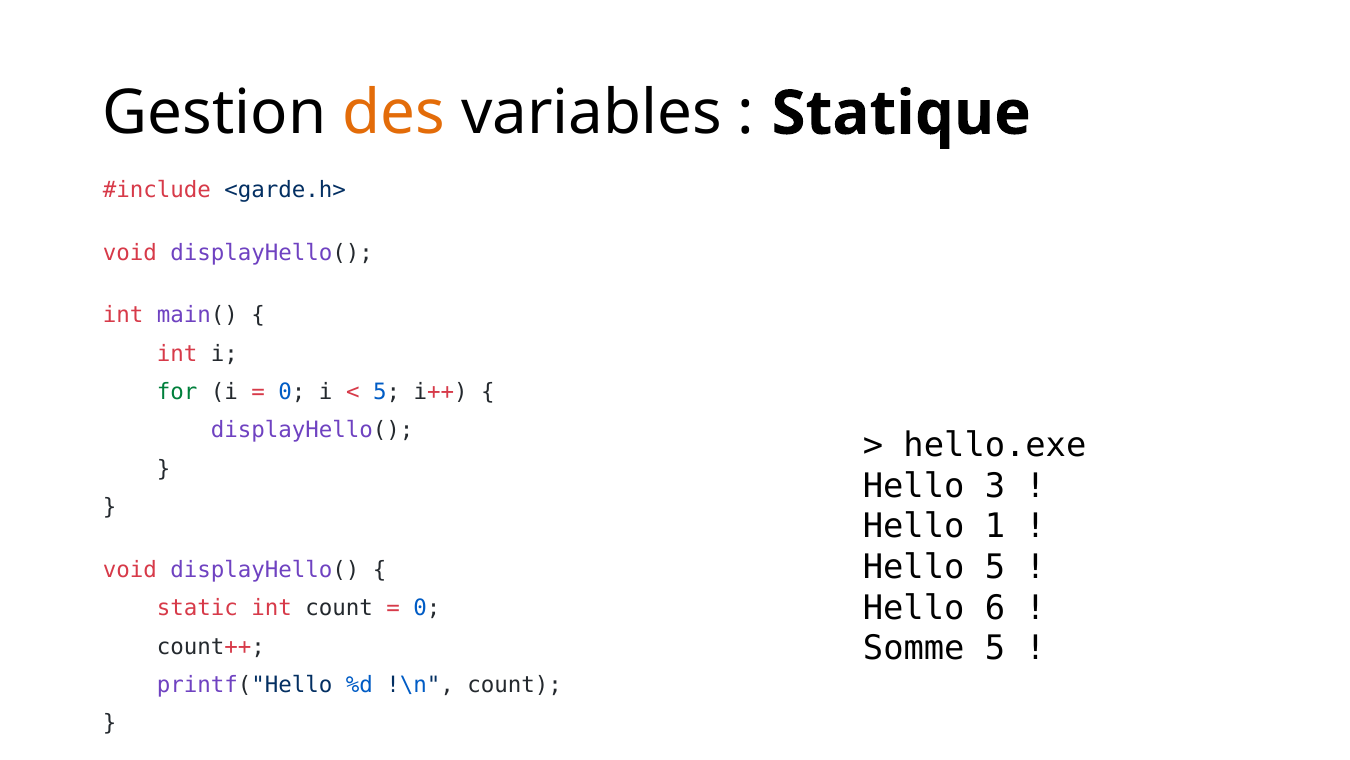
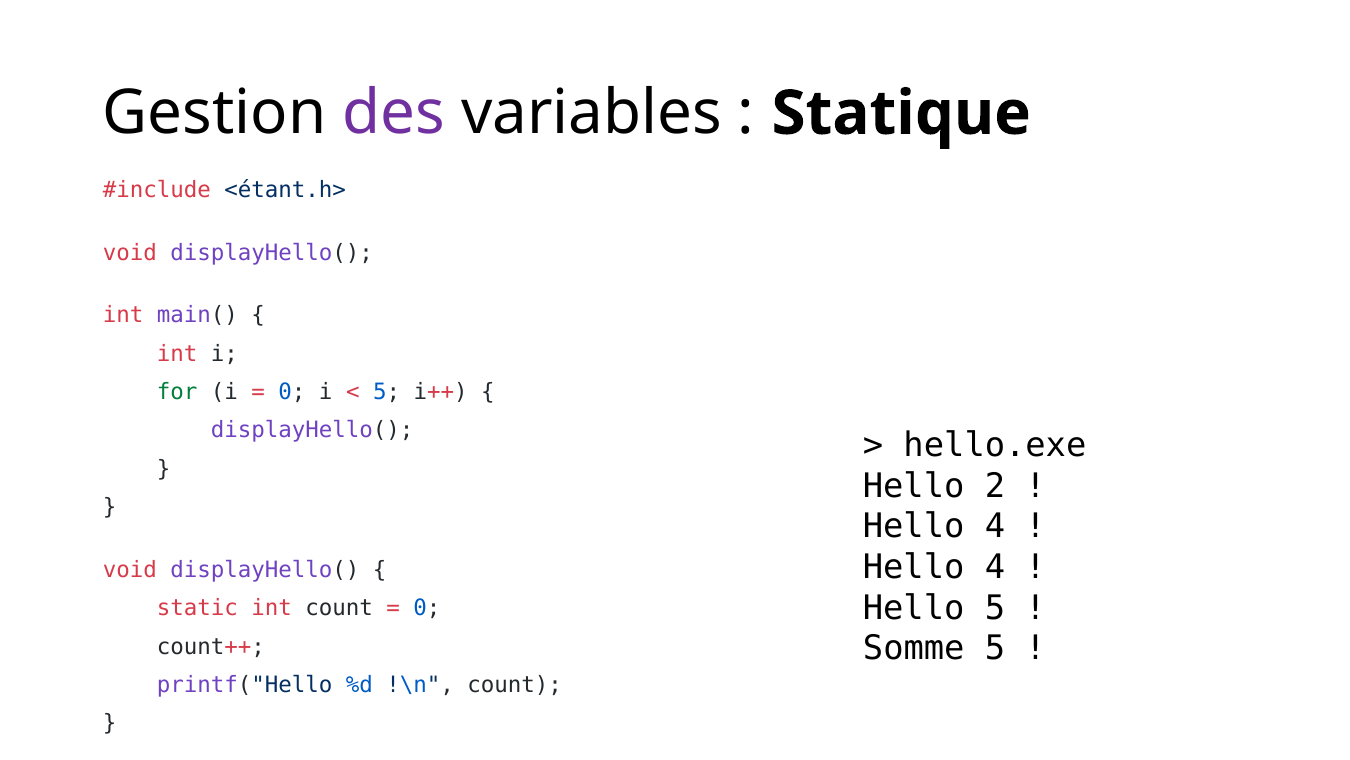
des colour: orange -> purple (394, 113)
<garde.h>: <garde.h> -> <étant.h> (285, 190)
3: 3 -> 2 (995, 486)
1: 1 -> 4 (995, 526)
5: 5 -> 4 (995, 567)
Hello 6: 6 -> 5 (995, 607)
